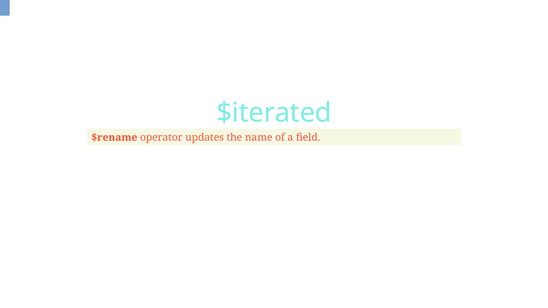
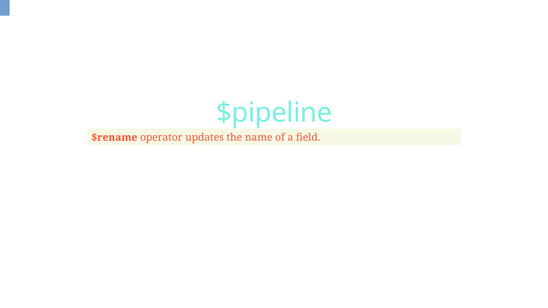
$iterated: $iterated -> $pipeline (274, 113)
